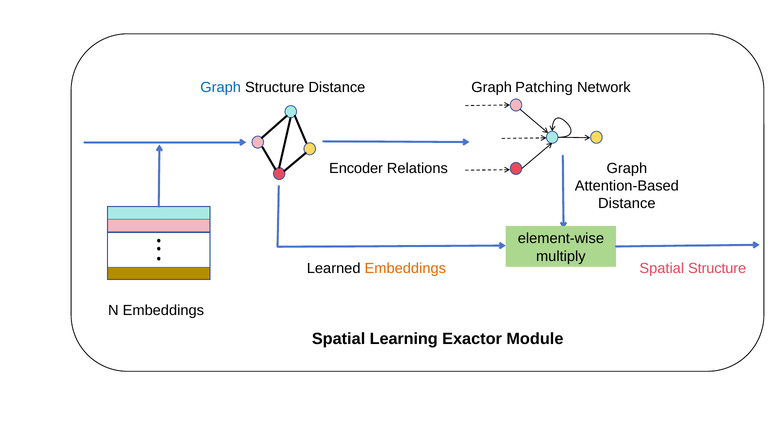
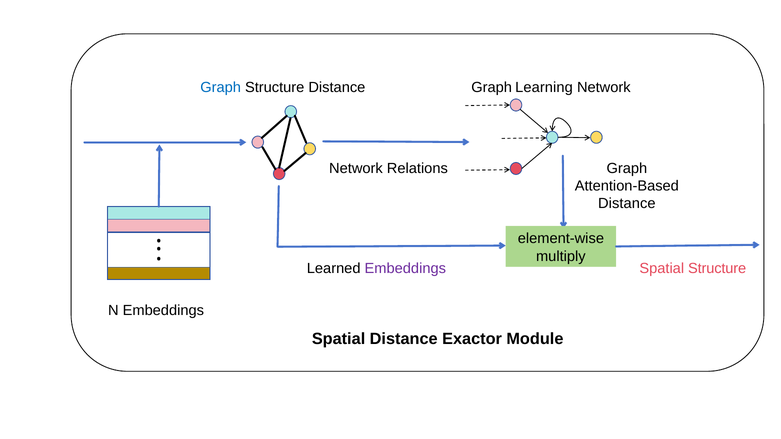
Patching: Patching -> Learning (544, 88)
Encoder: Encoder -> Network (356, 169)
Embeddings colour: orange -> purple (405, 269)
Spatial Learning: Learning -> Distance (404, 339)
